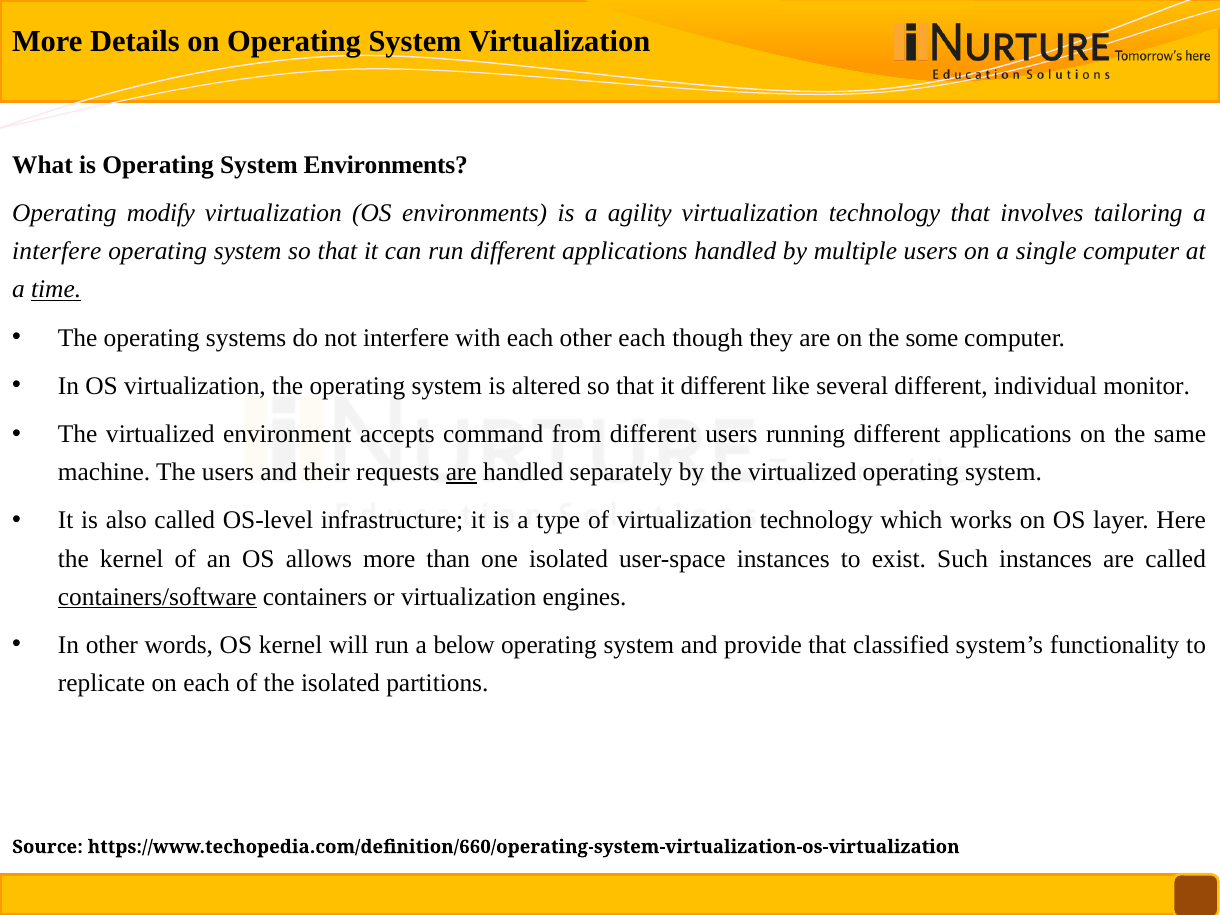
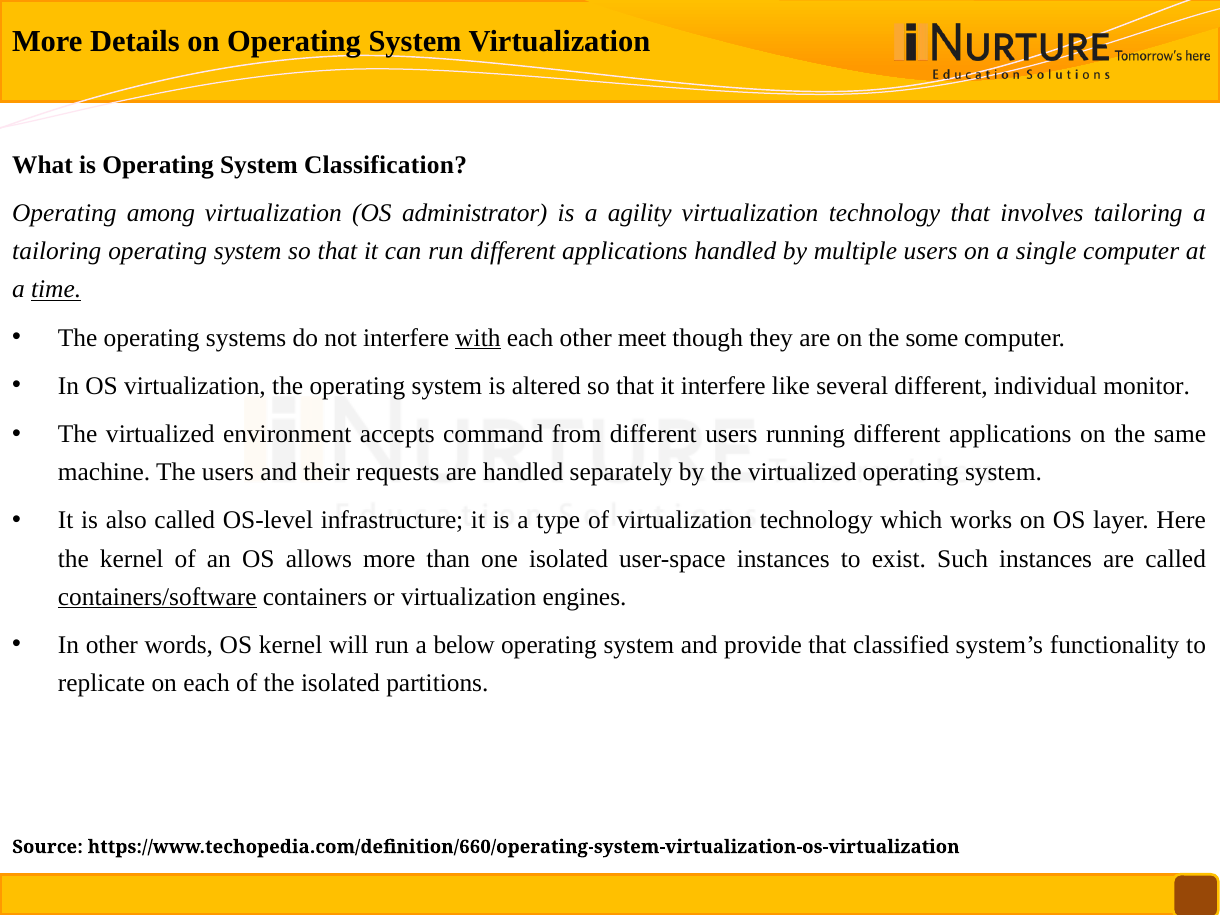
System Environments: Environments -> Classification (386, 165)
modify: modify -> among (161, 213)
OS environments: environments -> administrator (475, 213)
interfere: interfere -> tailoring (57, 251)
with underline: none -> present (478, 338)
other each: each -> meet (642, 338)
it different: different -> interfere (723, 386)
are underline: present -> none (461, 472)
